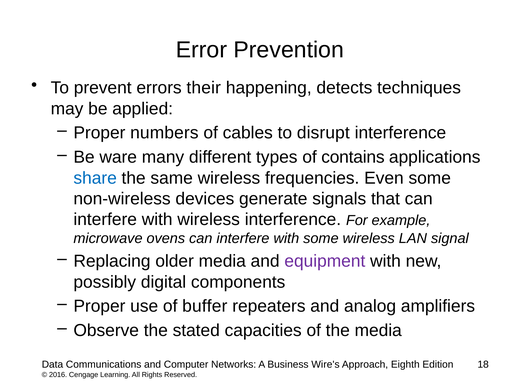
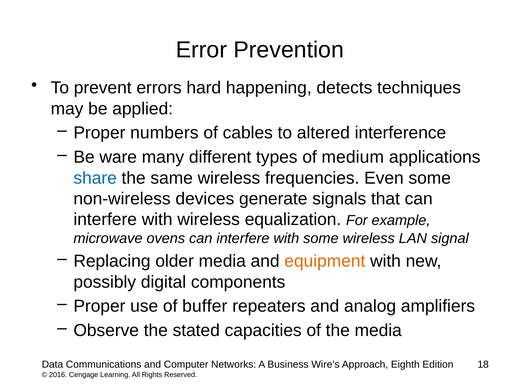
their: their -> hard (204, 88)
disrupt: disrupt -> altered (323, 133)
contains: contains -> medium (353, 157)
wireless interference: interference -> equalization (293, 220)
equipment colour: purple -> orange (325, 261)
